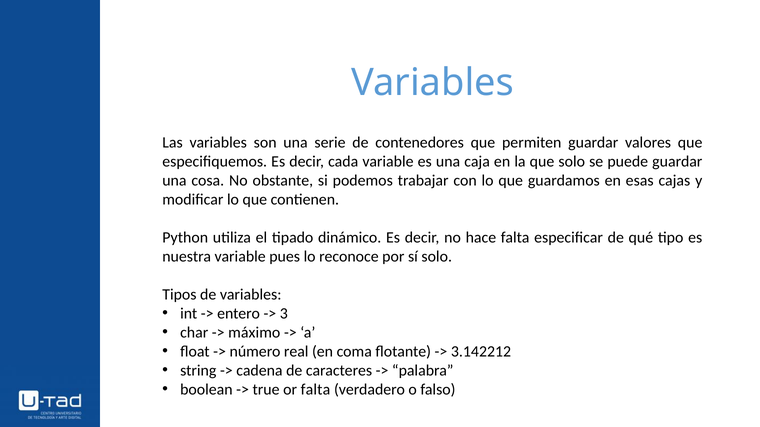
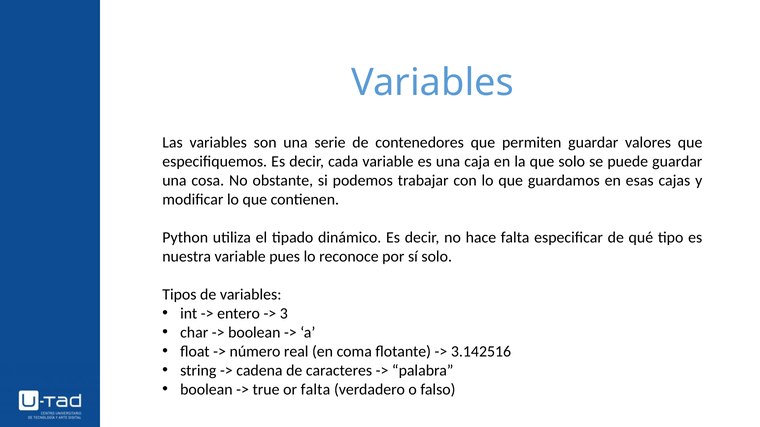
máximo: máximo -> boolean (254, 333)
3.142212: 3.142212 -> 3.142516 (481, 352)
